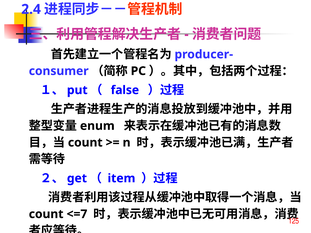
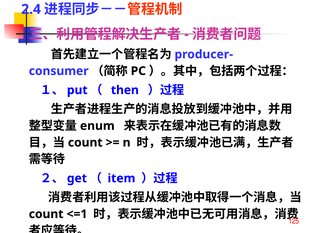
false: false -> then (125, 90)
<=7: <=7 -> <=1 (77, 214)
